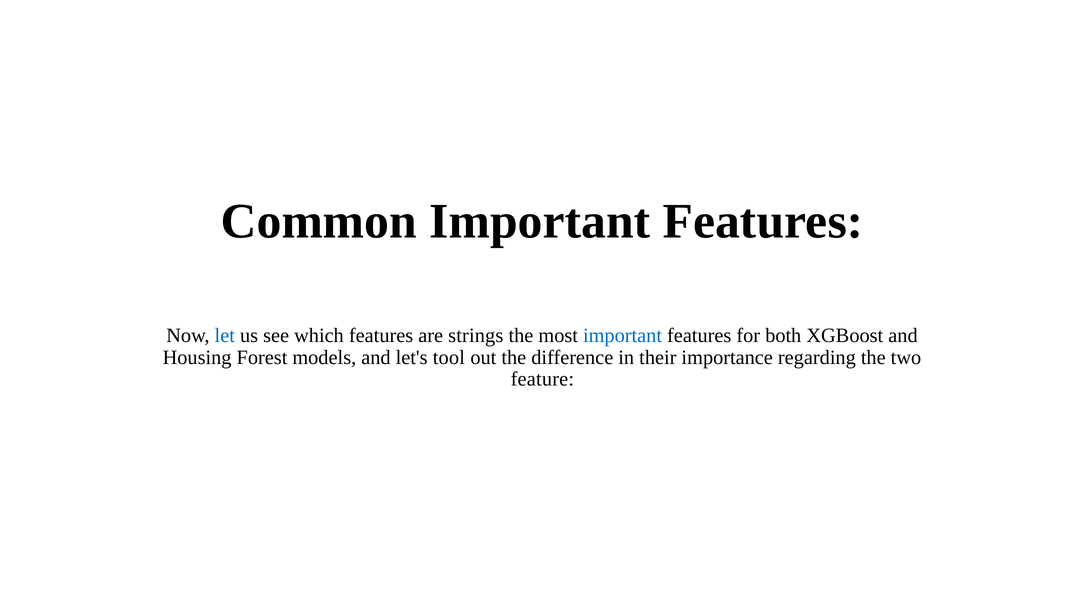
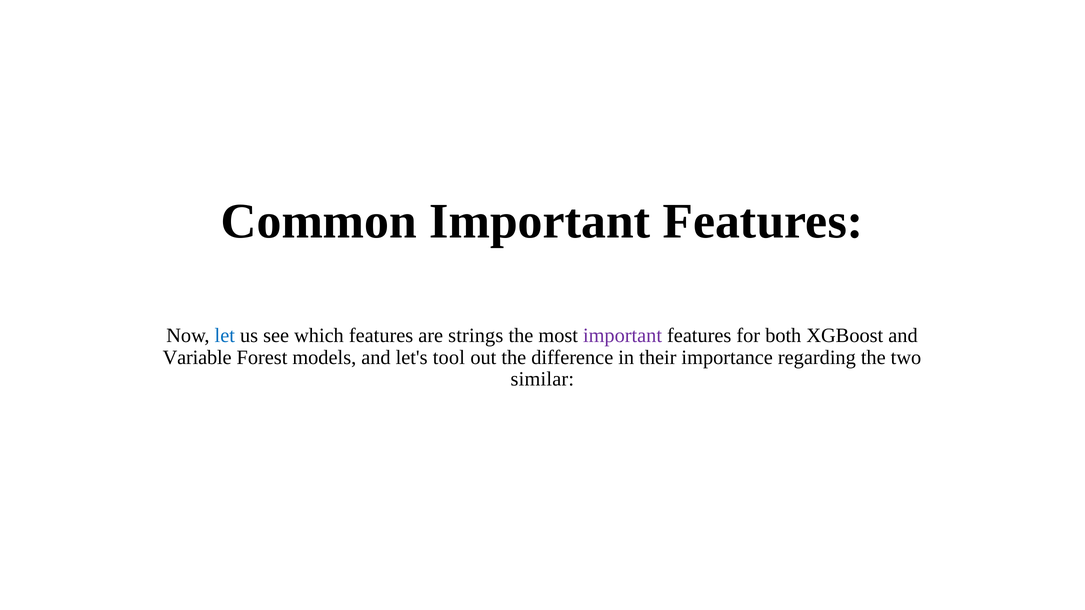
important colour: blue -> purple (623, 336)
Housing: Housing -> Variable (197, 357)
feature: feature -> similar (542, 379)
